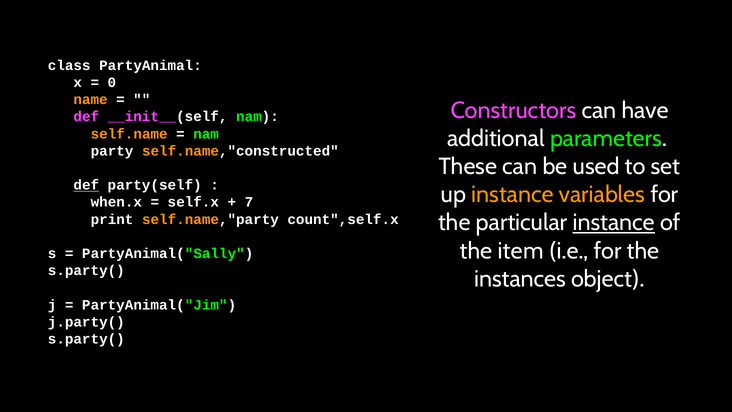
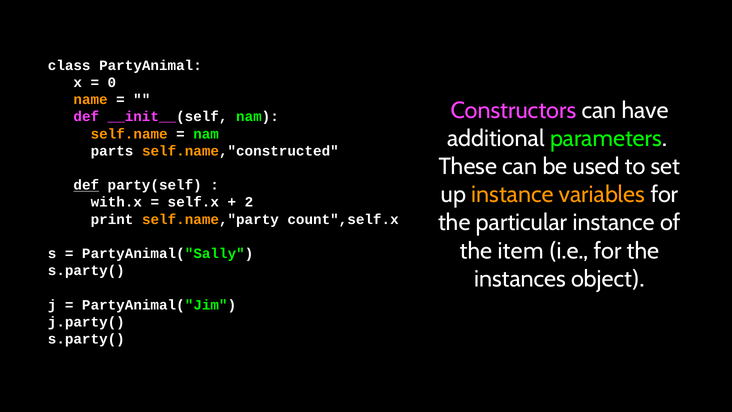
party: party -> parts (112, 151)
when.x: when.x -> with.x (116, 202)
7: 7 -> 2 (249, 202)
instance underline: present -> none (614, 223)
